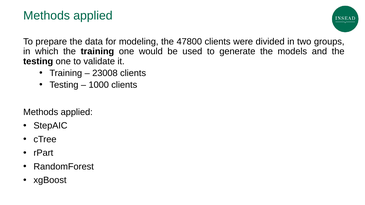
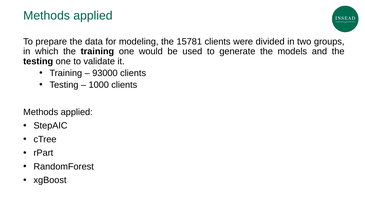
47800: 47800 -> 15781 (189, 42)
23008: 23008 -> 93000 (105, 73)
